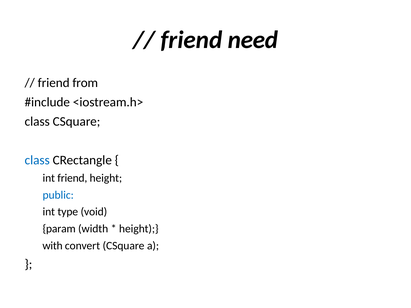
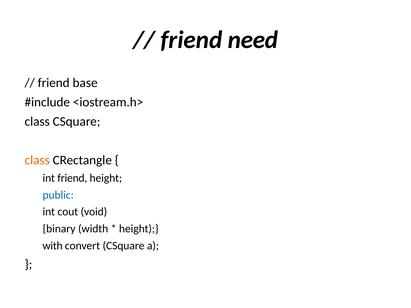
from: from -> base (85, 83)
class colour: blue -> orange (37, 160)
type: type -> cout (68, 212)
param: param -> binary (59, 229)
